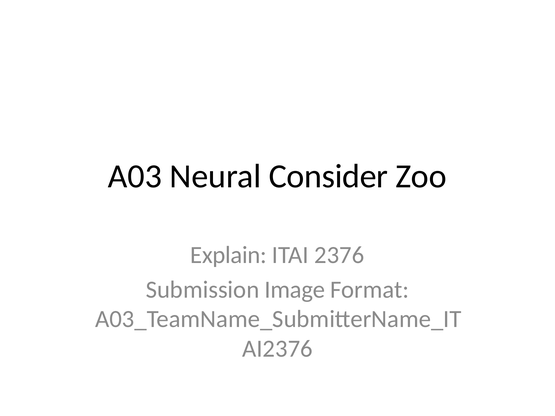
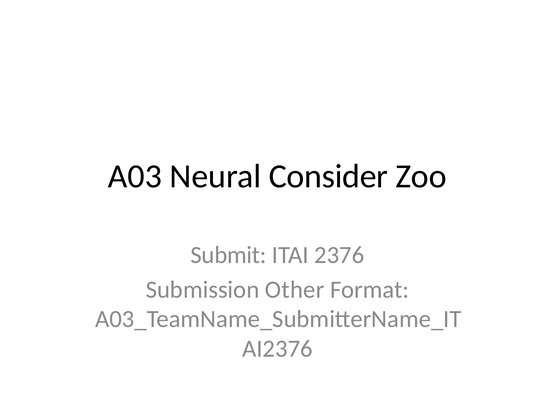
Explain: Explain -> Submit (229, 255)
Image: Image -> Other (295, 290)
